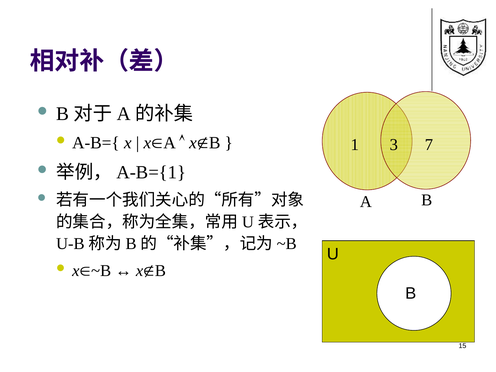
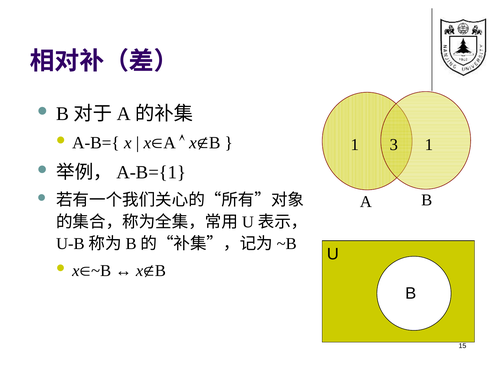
1 7: 7 -> 1 (429, 145)
